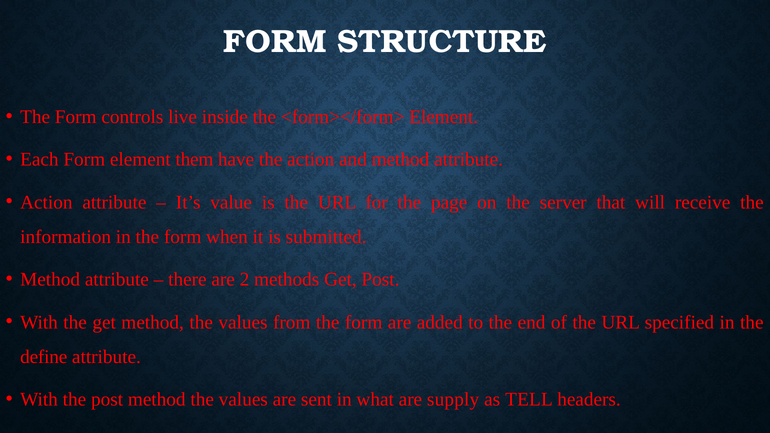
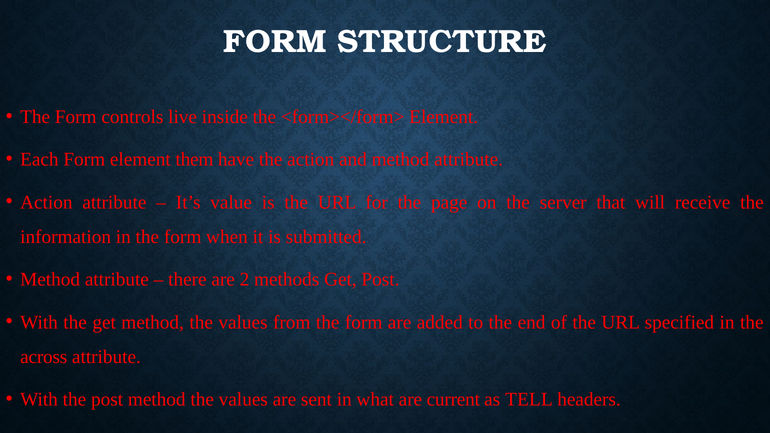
define: define -> across (44, 357)
supply: supply -> current (453, 400)
